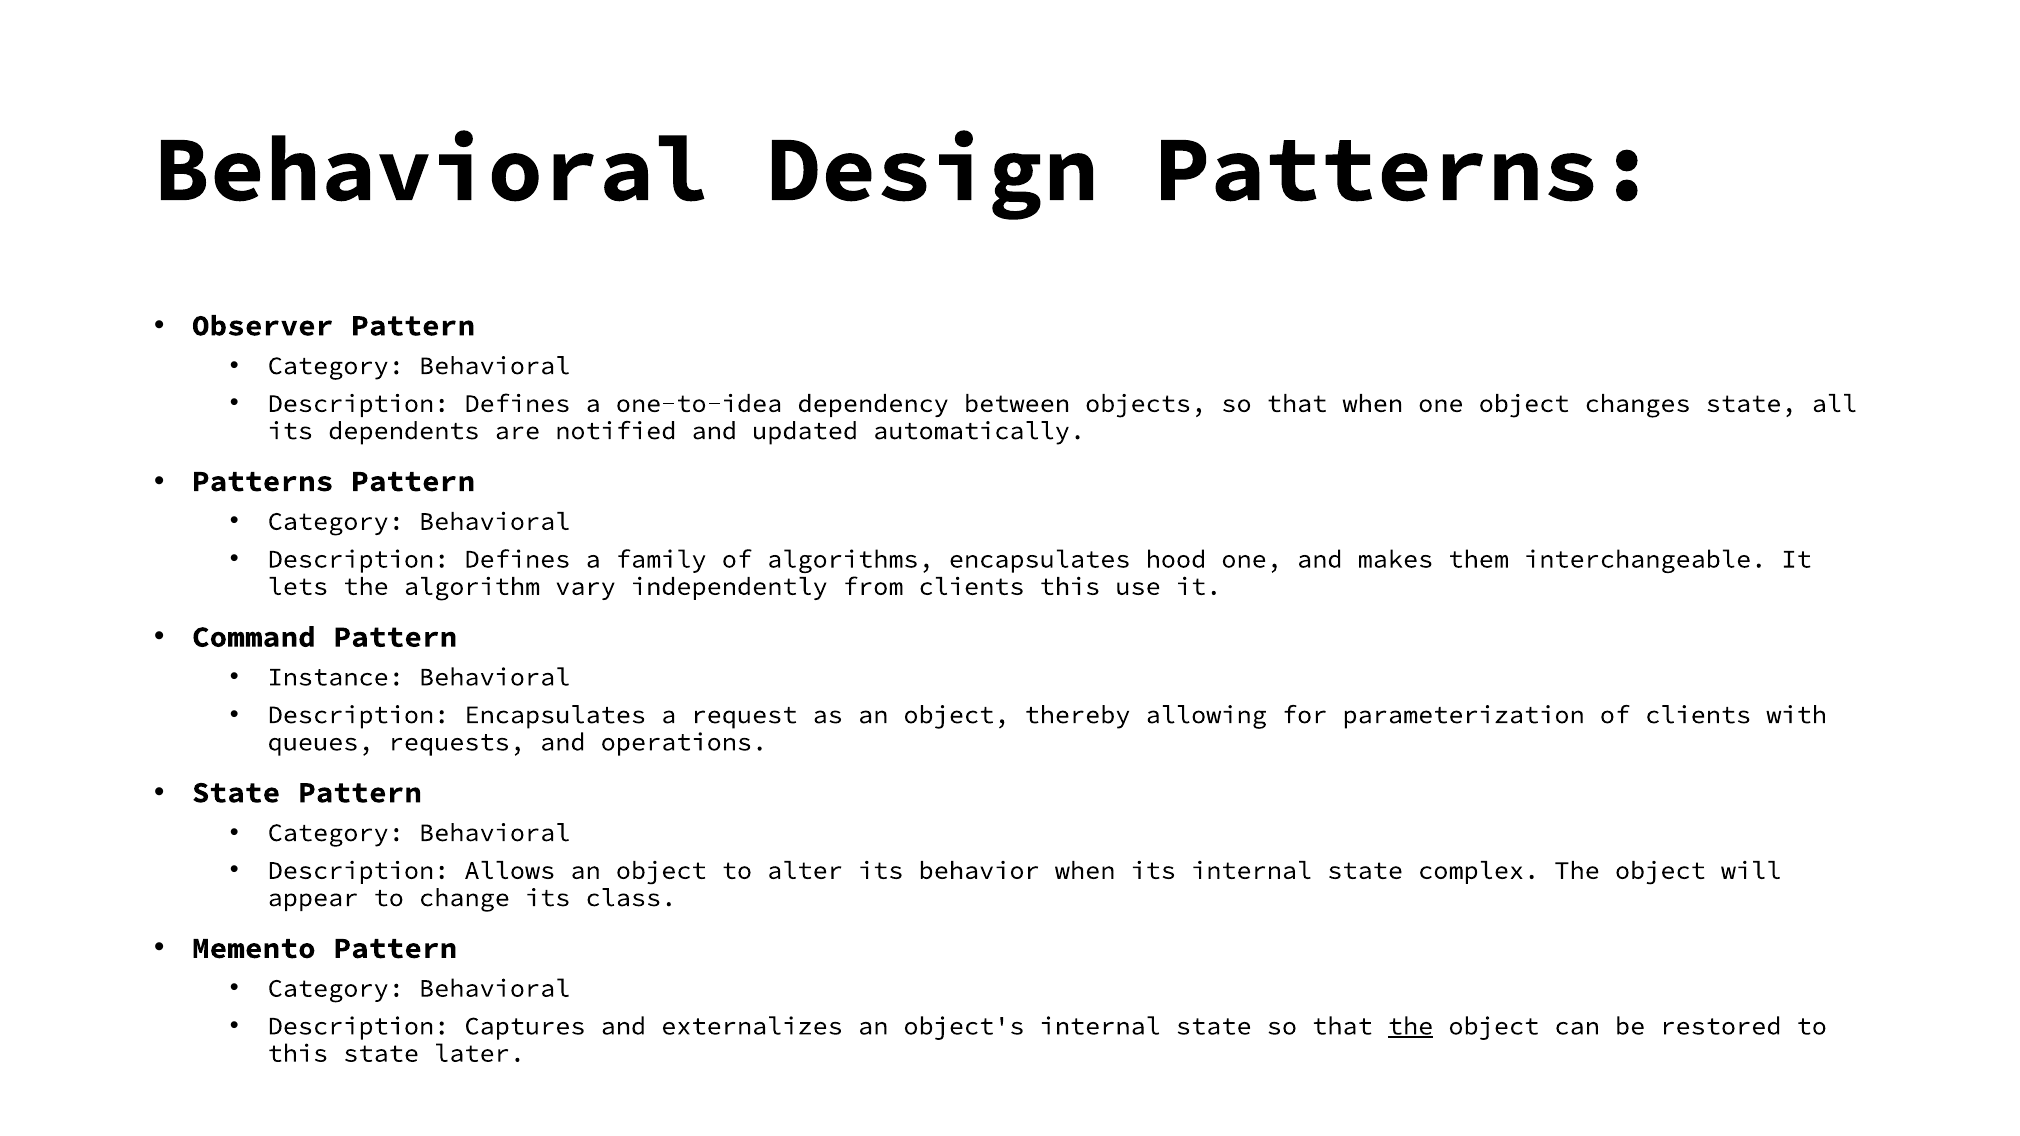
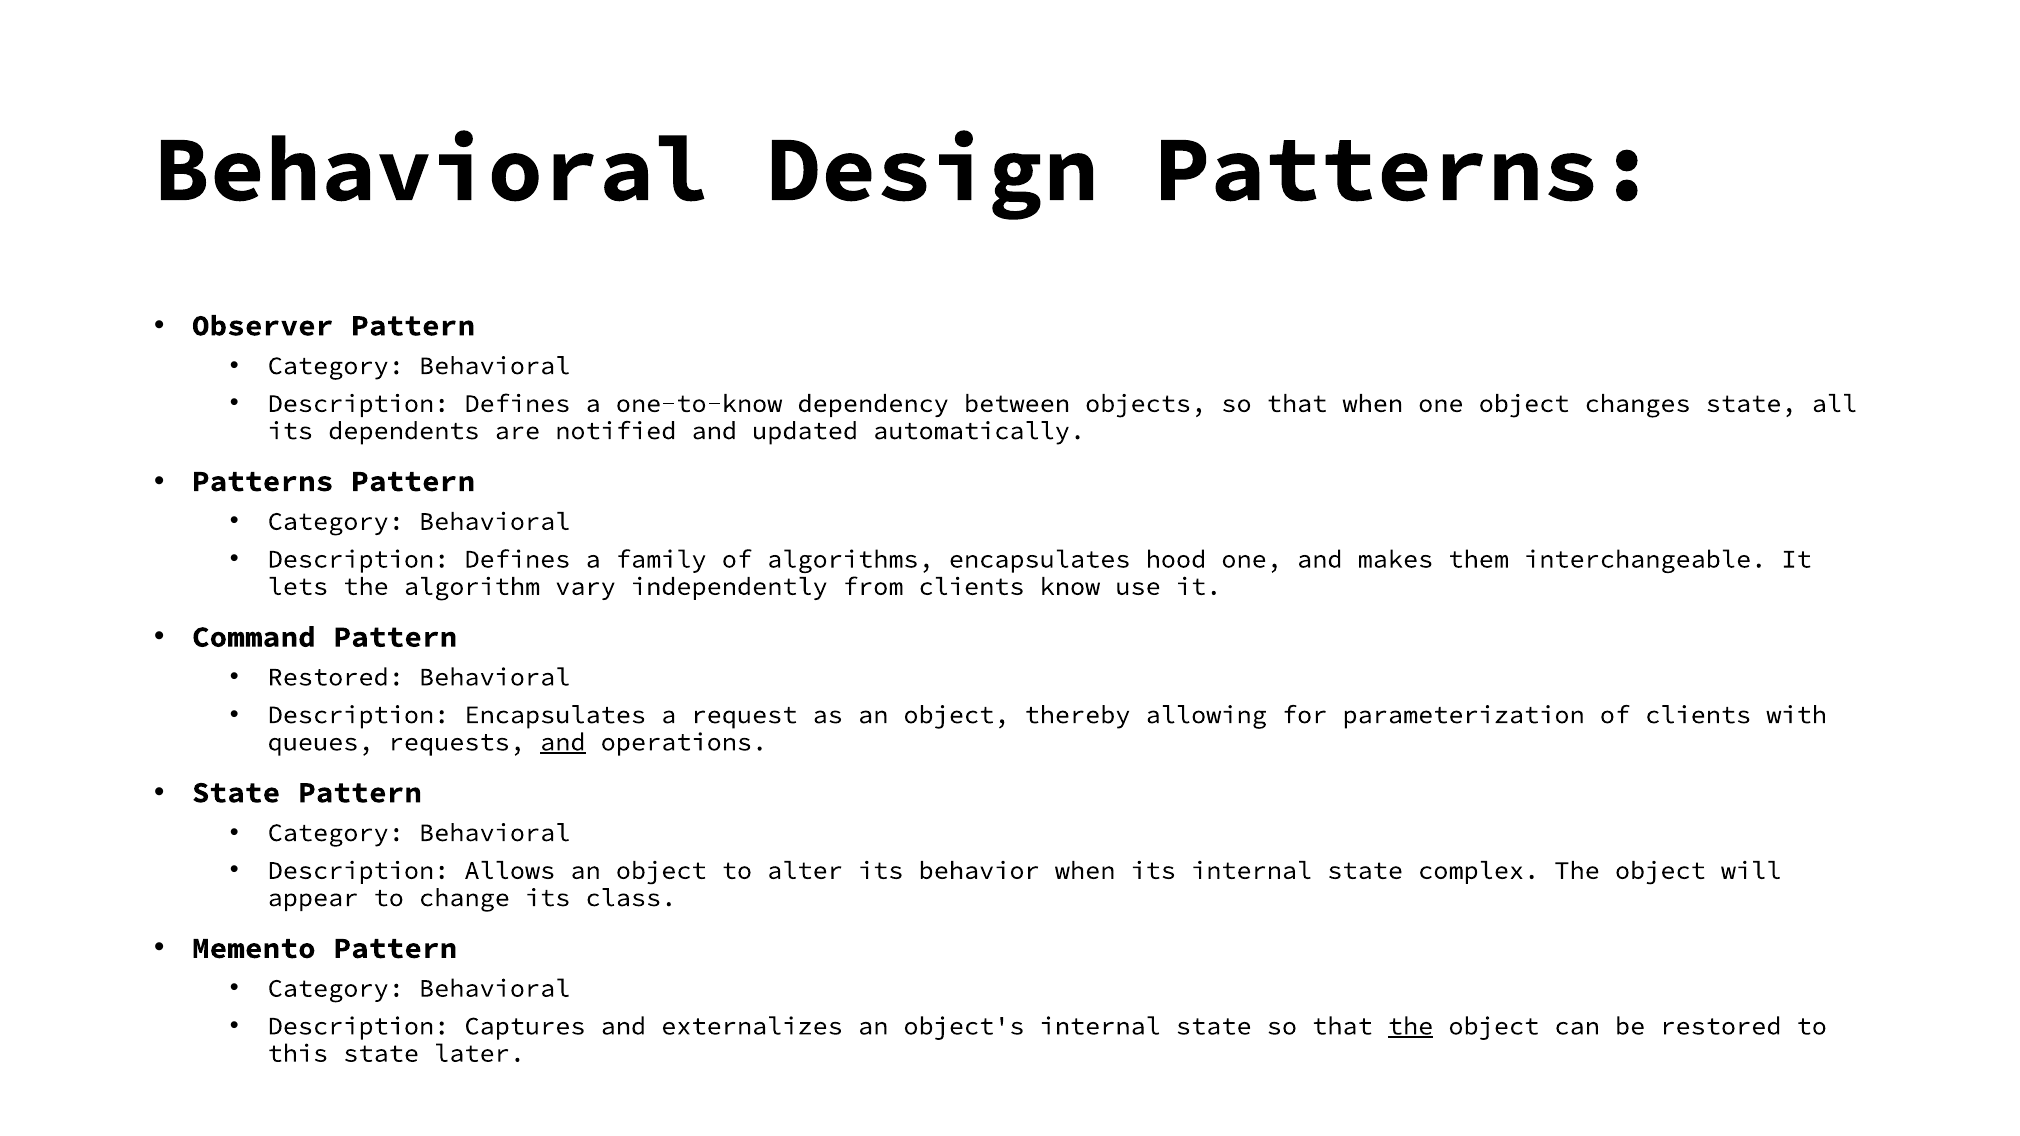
one-to-idea: one-to-idea -> one-to-know (699, 404)
clients this: this -> know (1070, 587)
Instance: Instance -> Restored (336, 677)
and underline: none -> present (563, 742)
